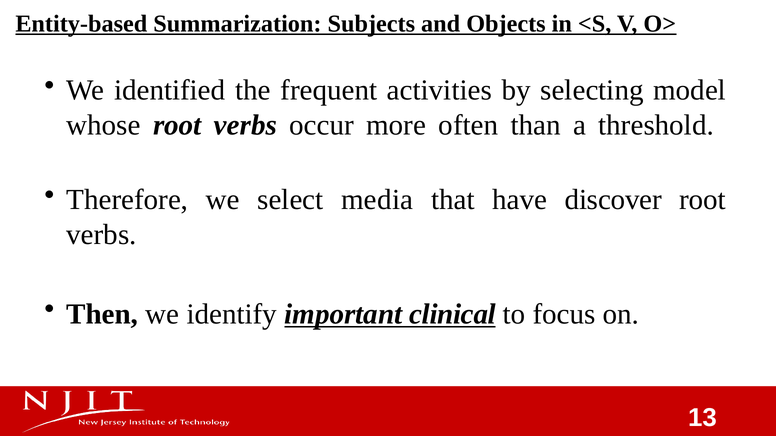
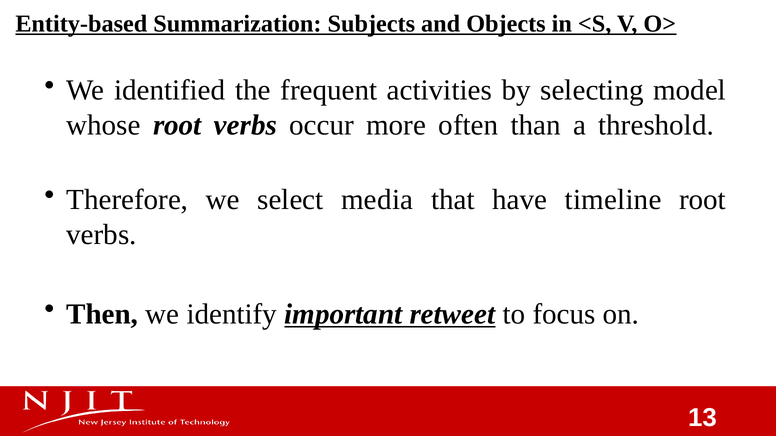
discover: discover -> timeline (613, 200)
clinical: clinical -> retweet (452, 314)
